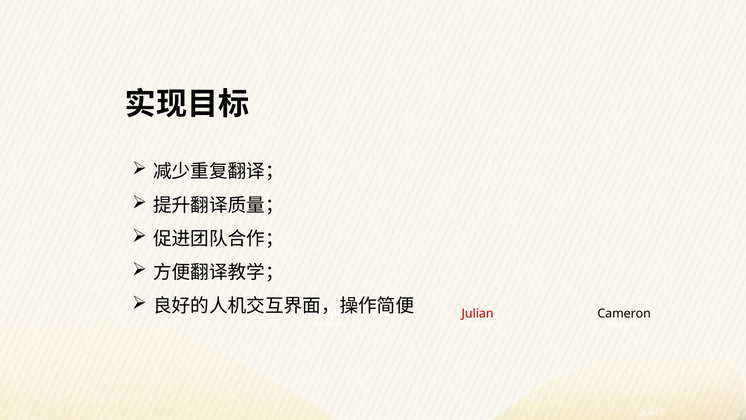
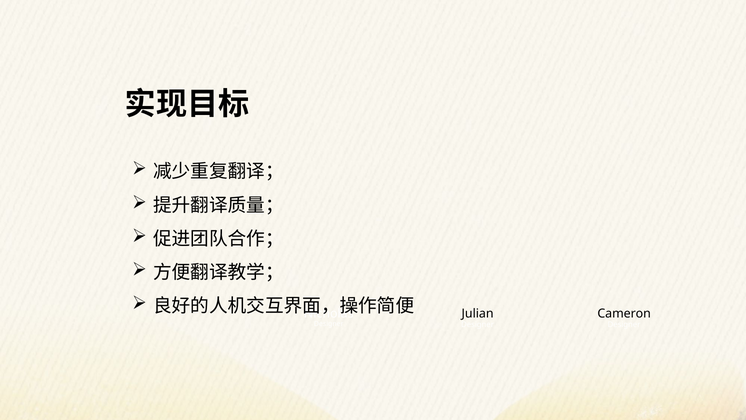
Julian colour: red -> black (478, 313)
